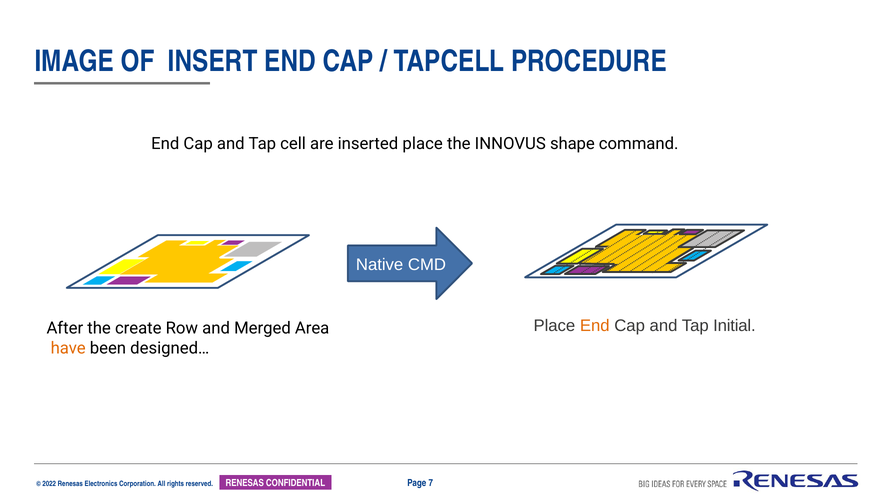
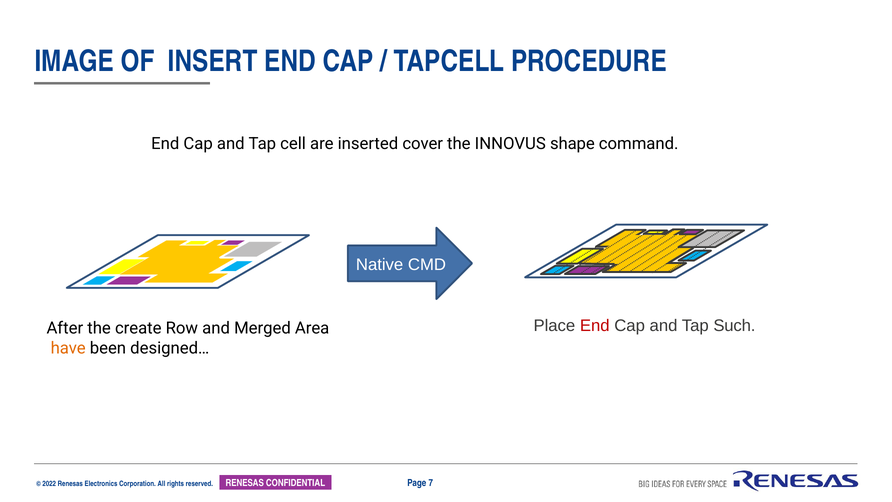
inserted place: place -> cover (423, 144)
End colour: orange -> red (595, 325)
Initial: Initial -> Such (734, 325)
